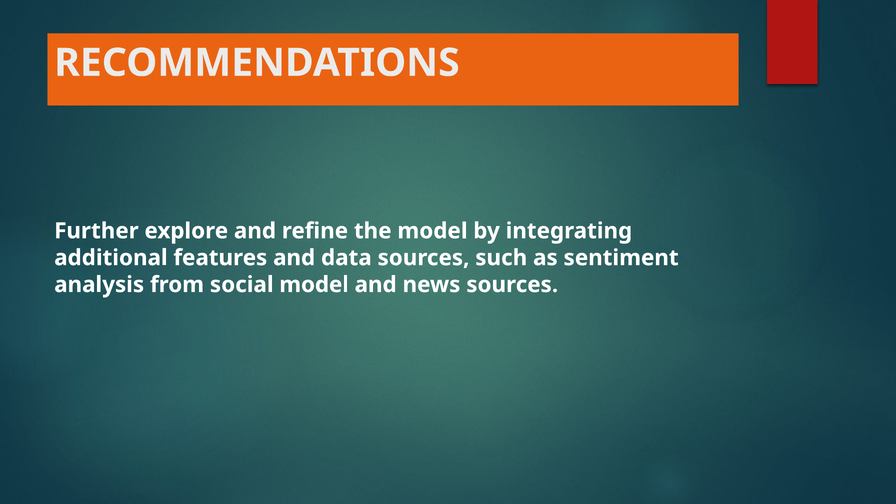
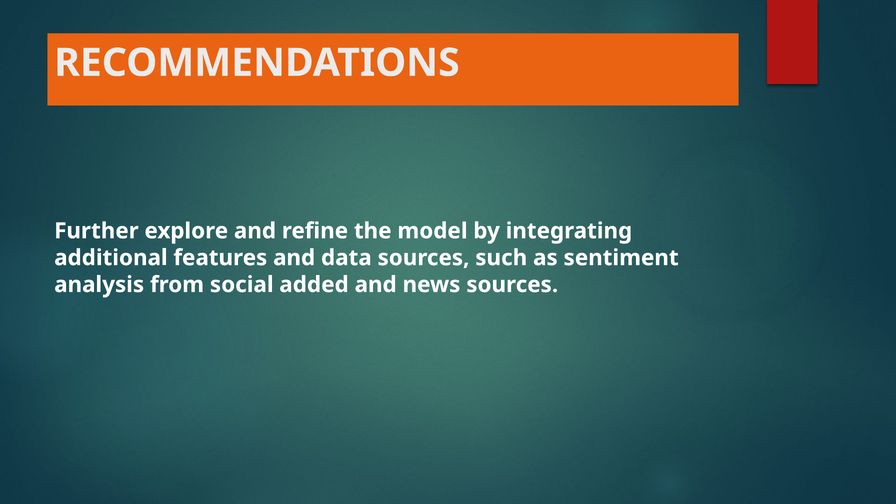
social model: model -> added (314, 285)
